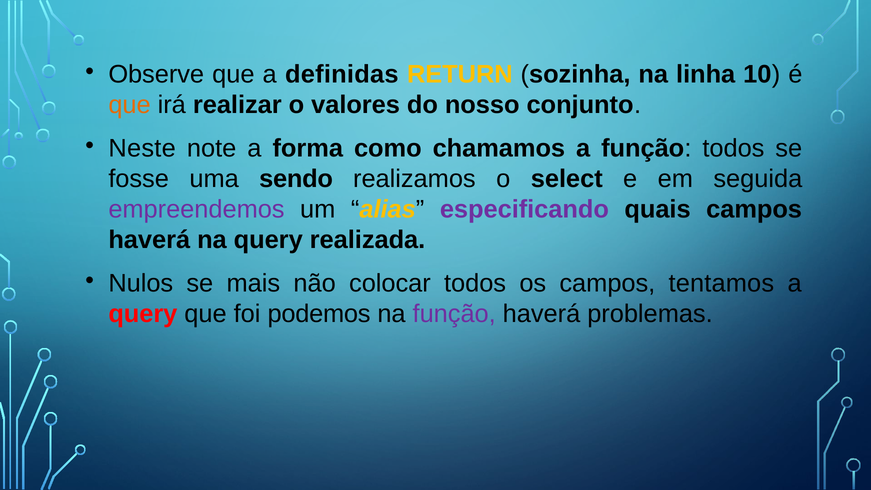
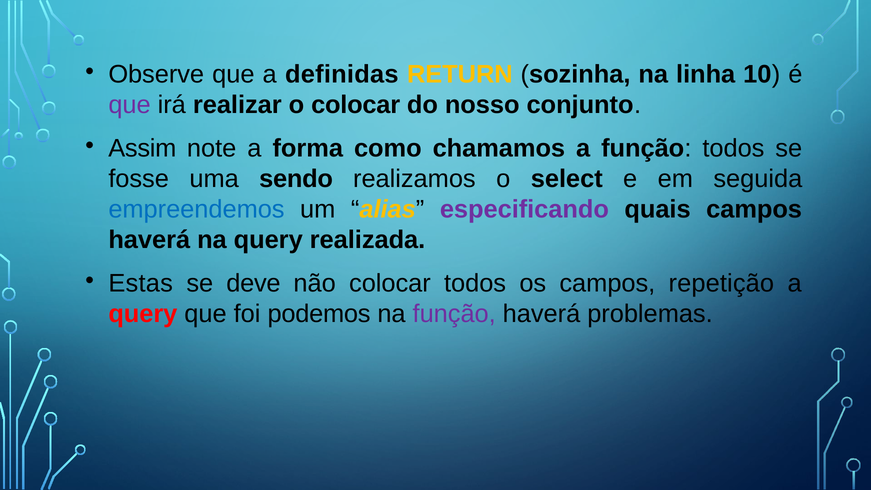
que colour: orange -> purple (130, 105)
o valores: valores -> colocar (356, 105)
Neste: Neste -> Assim (142, 148)
empreendemos colour: purple -> blue (196, 209)
Nulos: Nulos -> Estas (141, 283)
mais: mais -> deve (253, 283)
tentamos: tentamos -> repetição (721, 283)
